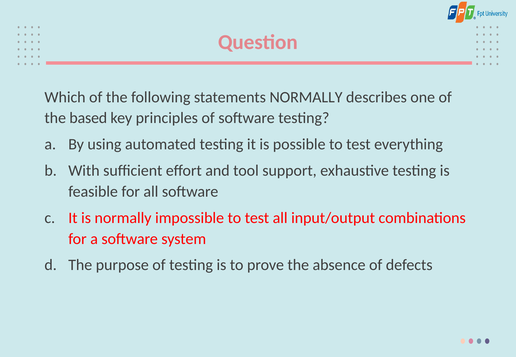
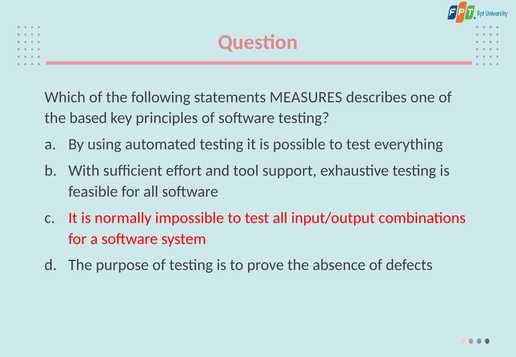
statements NORMALLY: NORMALLY -> MEASURES (306, 97)
